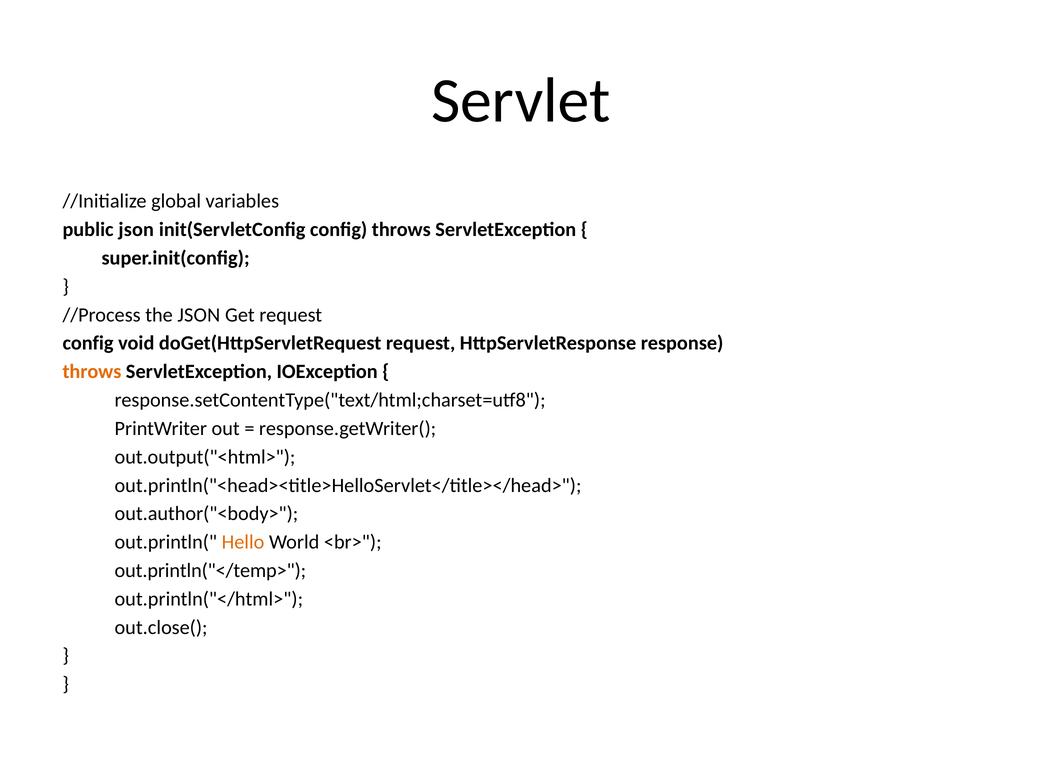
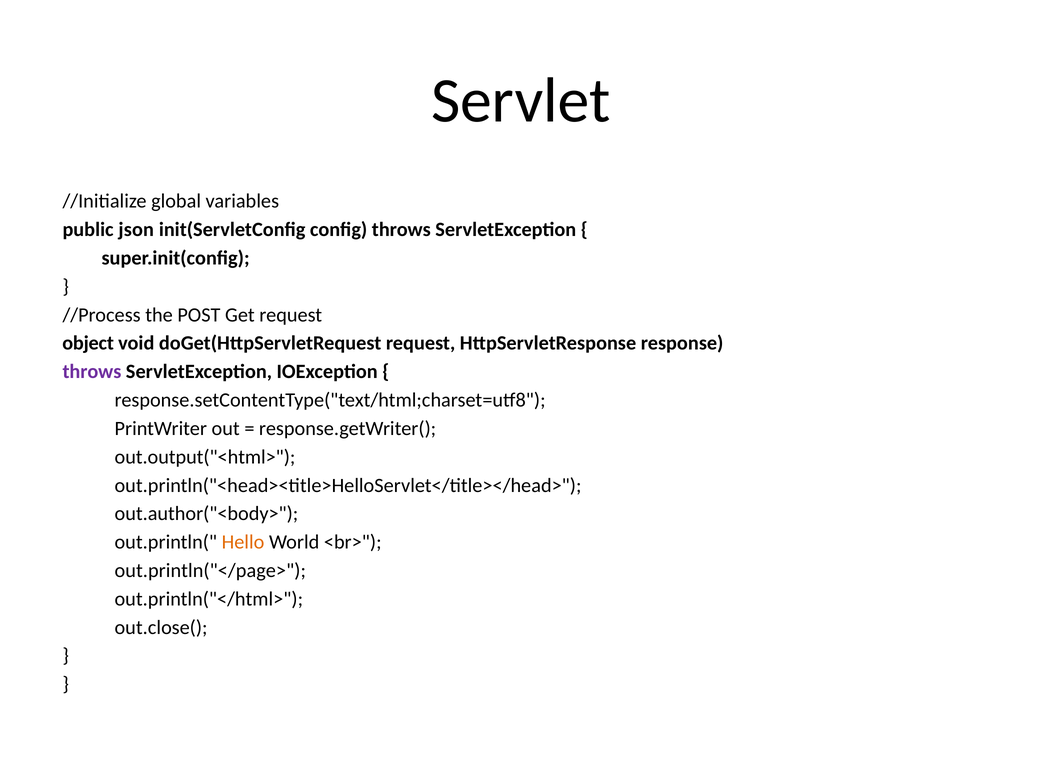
the JSON: JSON -> POST (199, 315)
config: config -> object (88, 343)
throws colour: orange -> purple (92, 371)
out.println("</temp>: out.println("</temp> -> out.println("</page> (210, 570)
